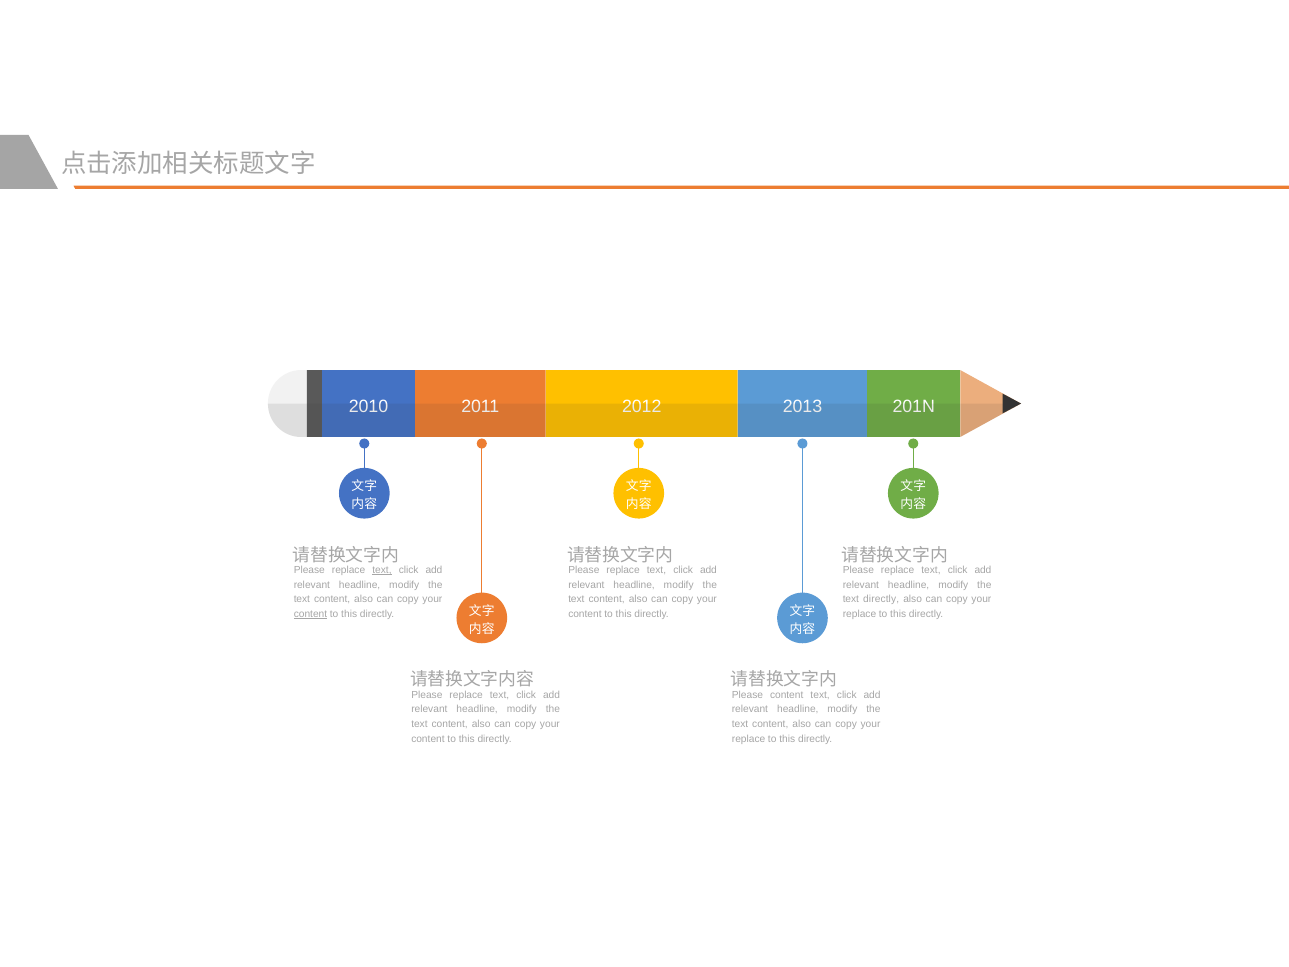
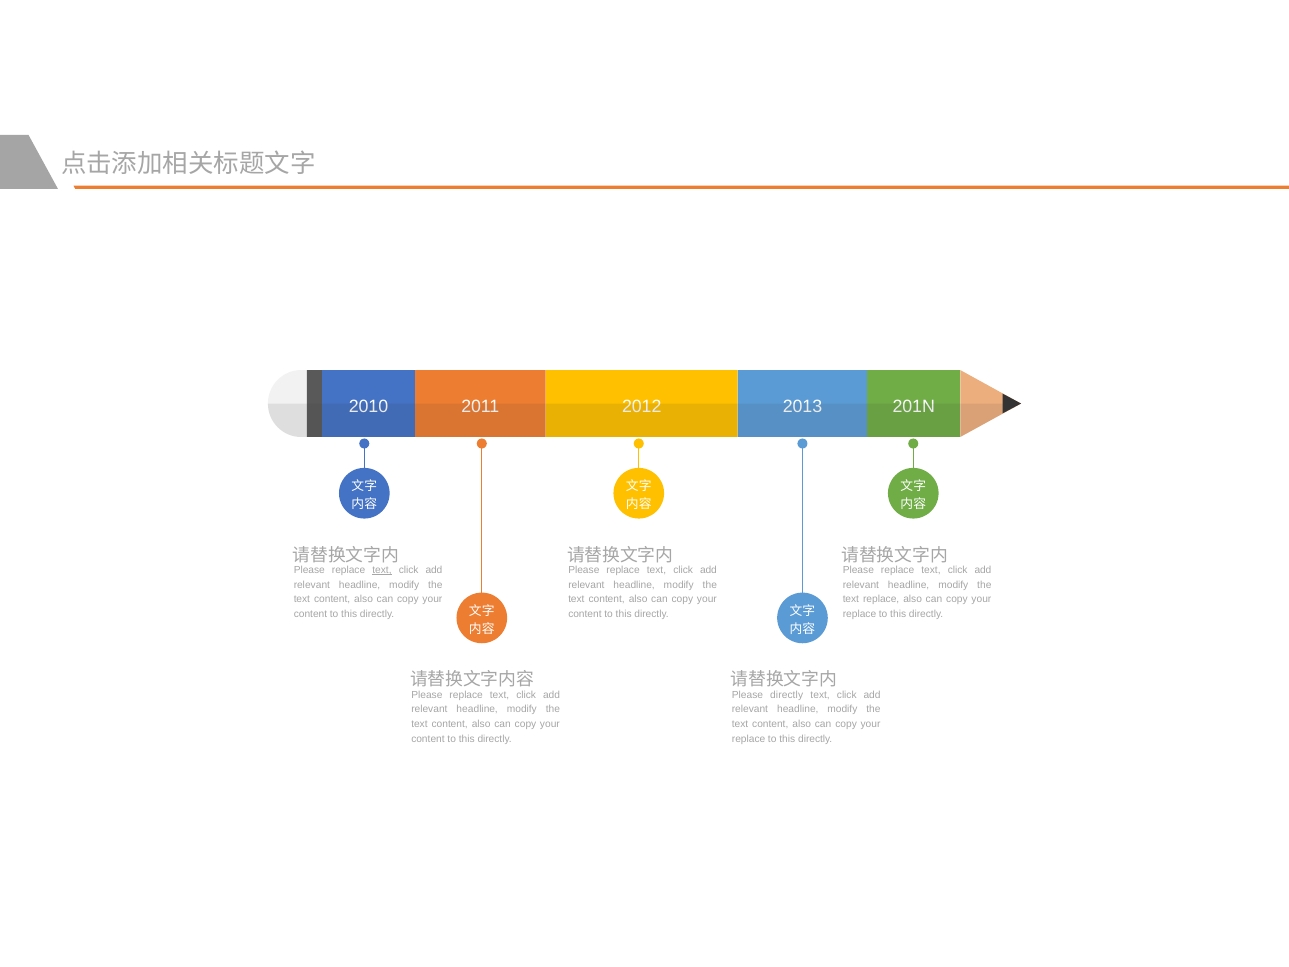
text directly: directly -> replace (881, 599)
content underline: present -> none (310, 614)
Please content: content -> directly (787, 695)
